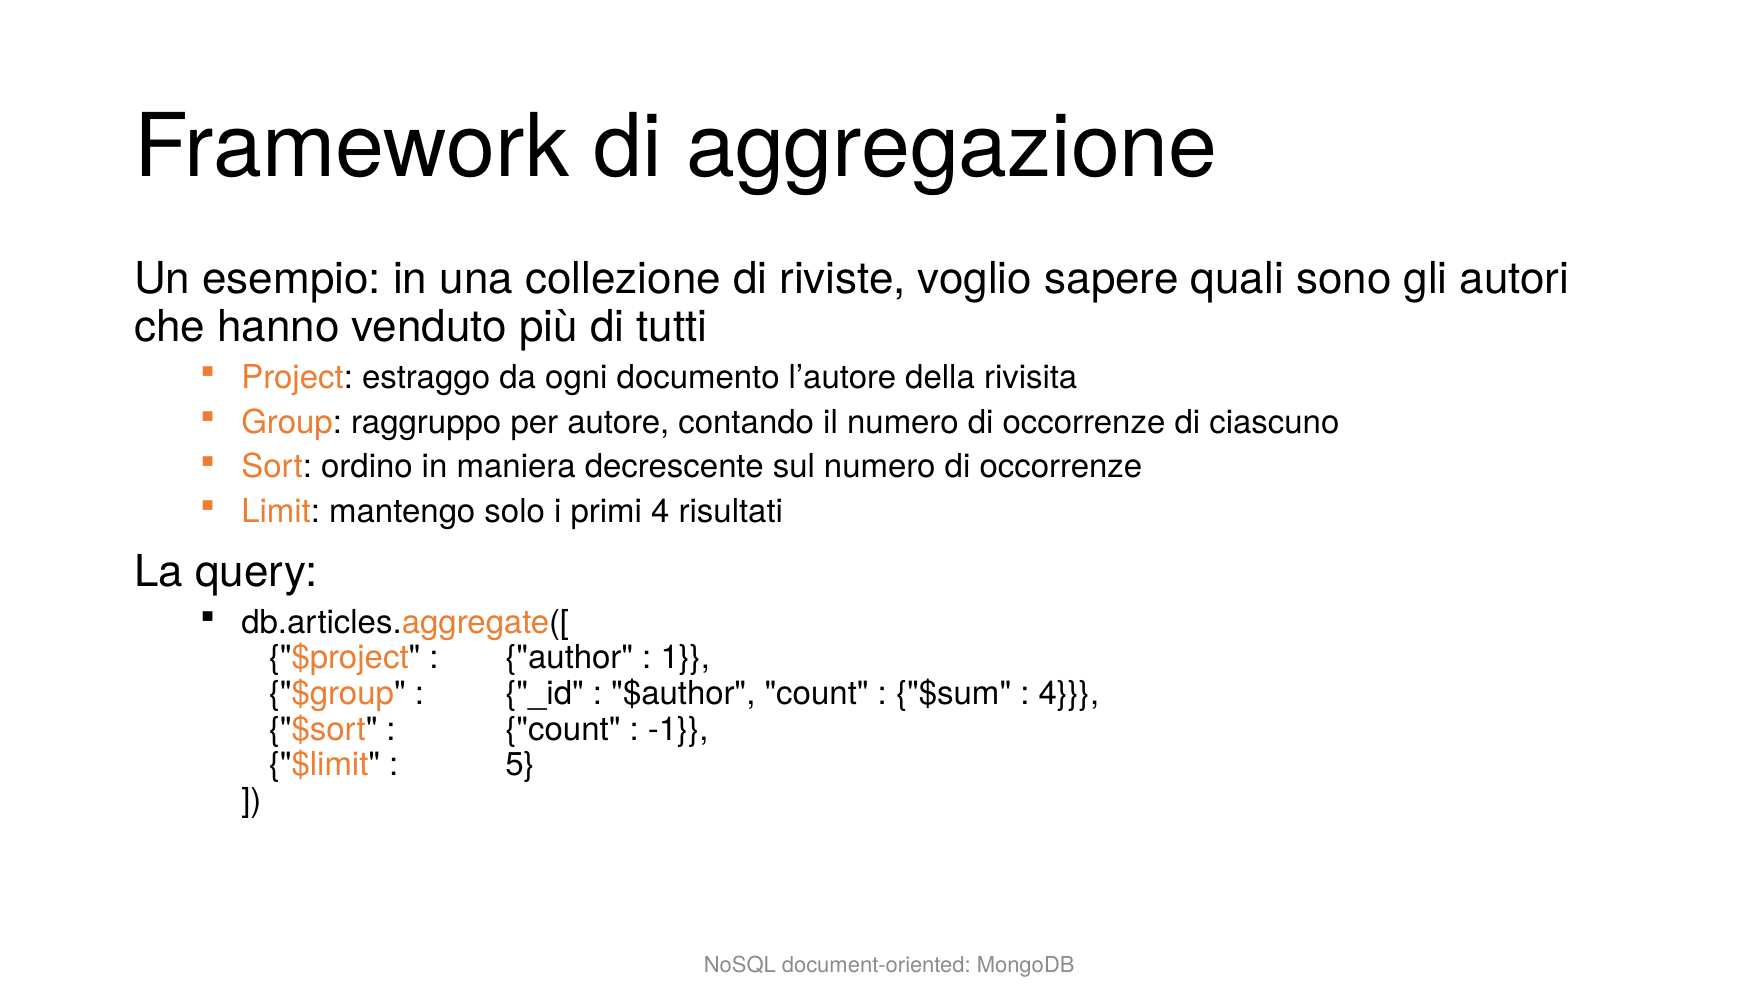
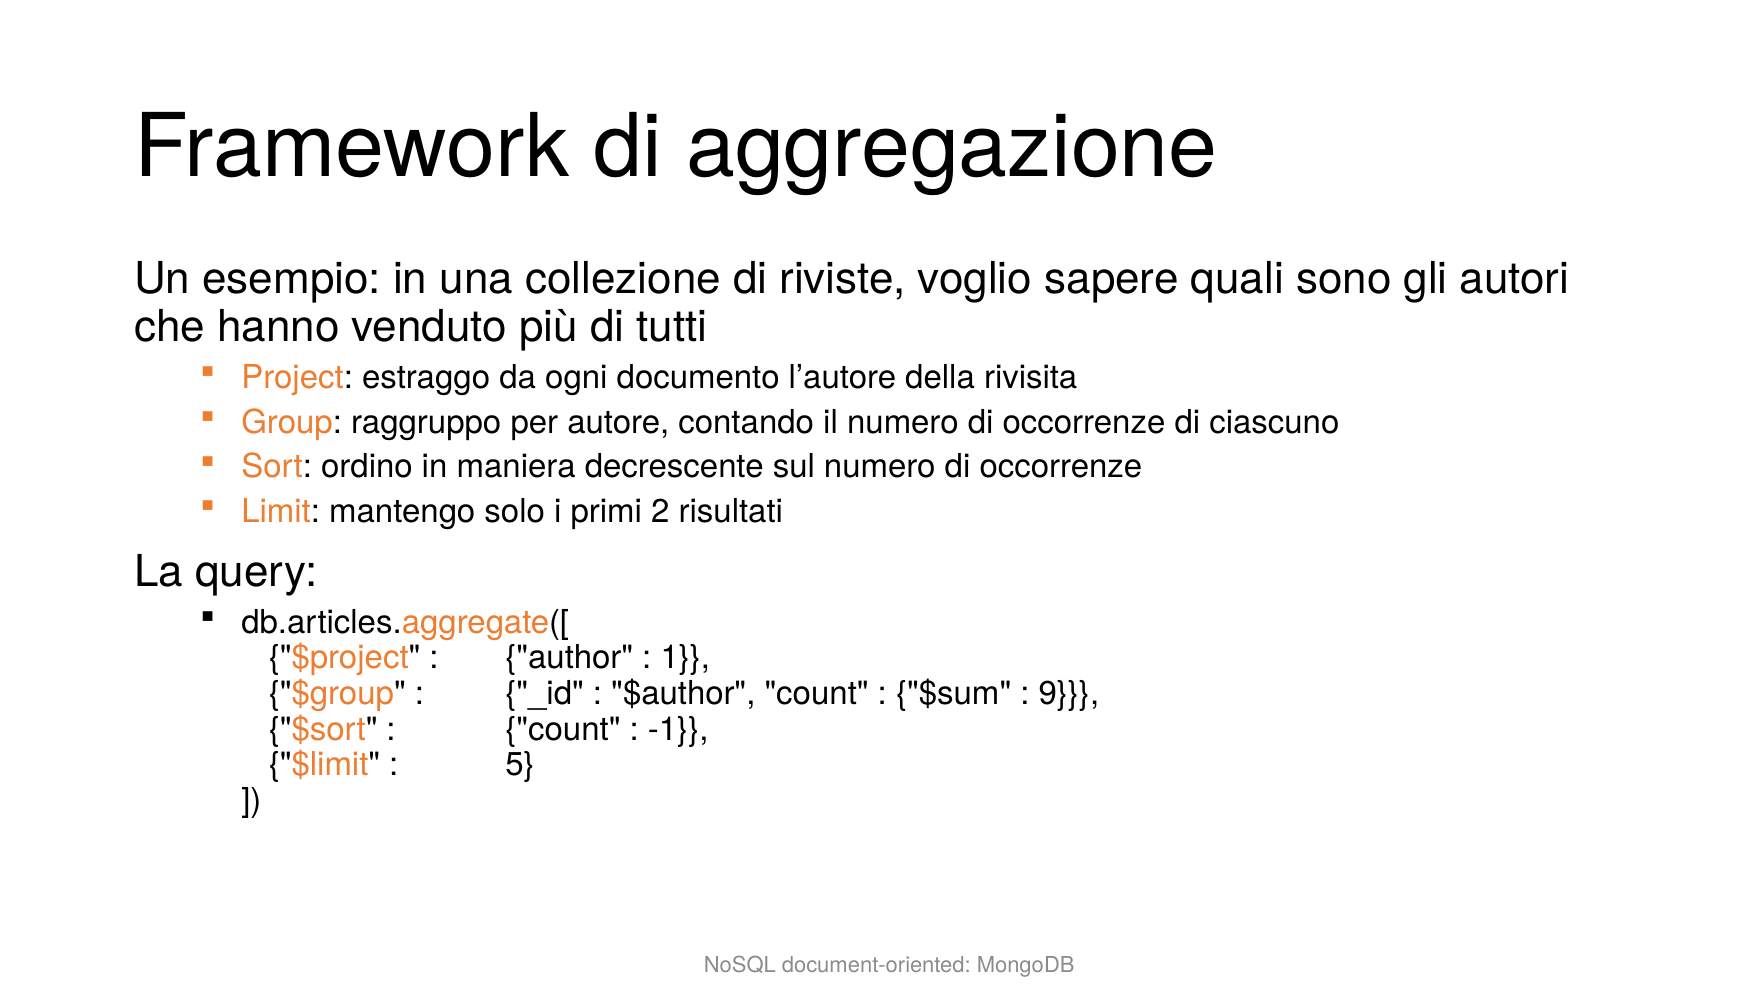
primi 4: 4 -> 2 (660, 512)
4: 4 -> 9 (1069, 694)
